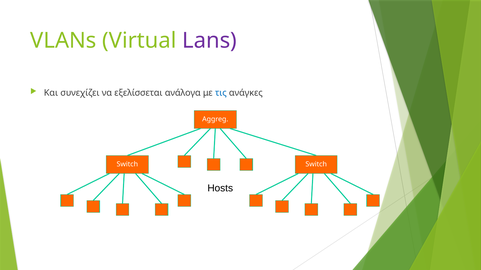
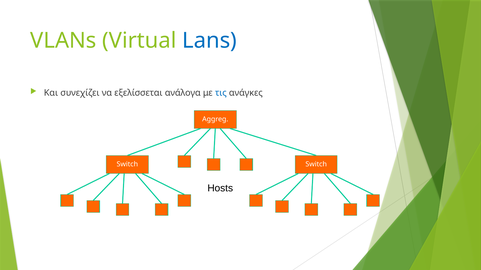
Lans colour: purple -> blue (210, 41)
